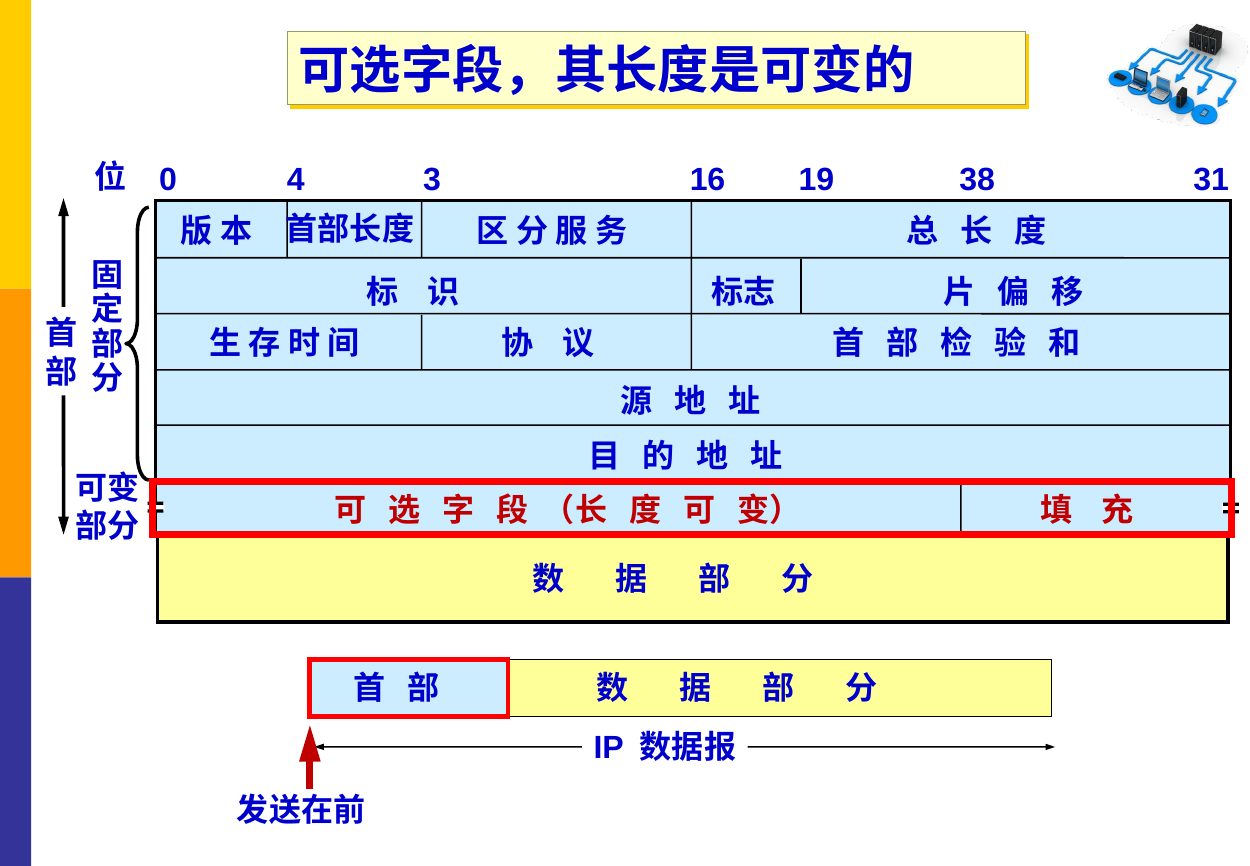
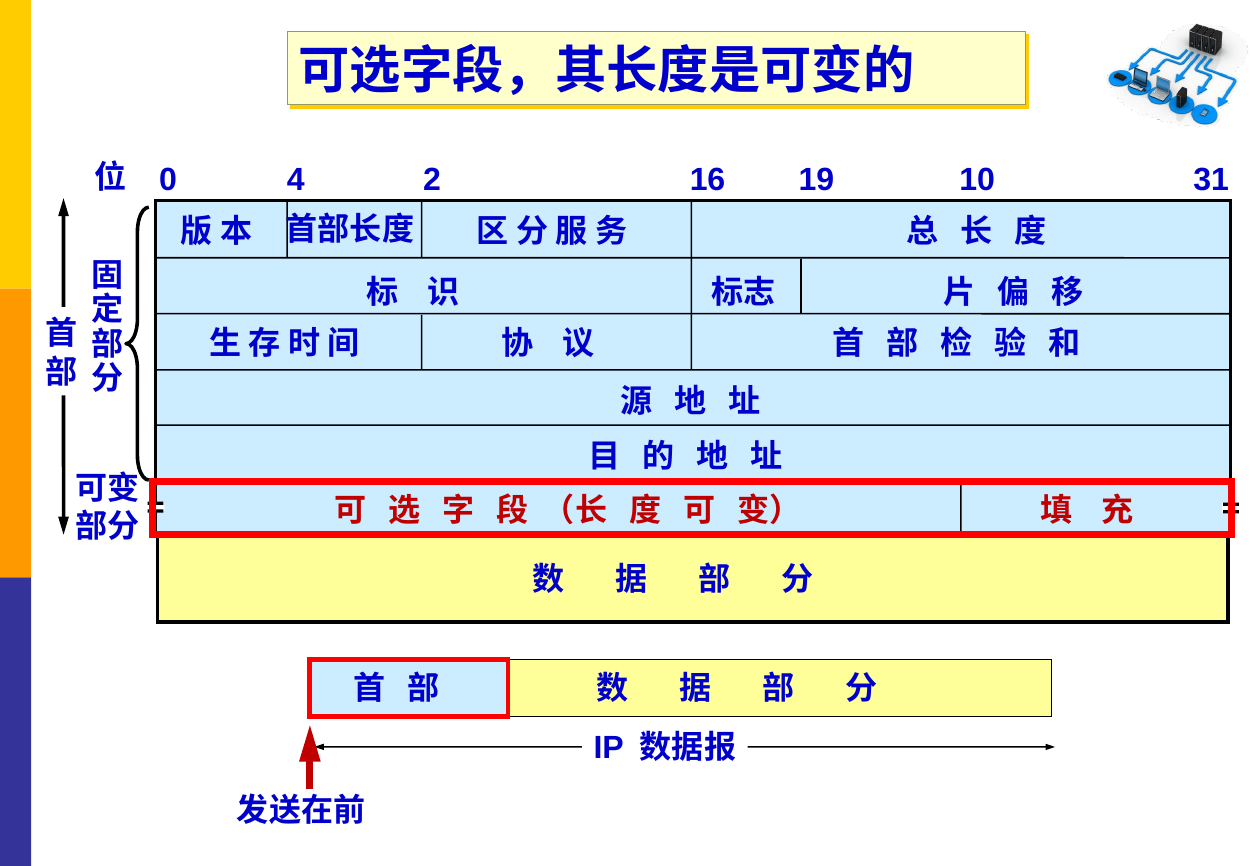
3: 3 -> 2 (432, 180)
38: 38 -> 10 (977, 180)
